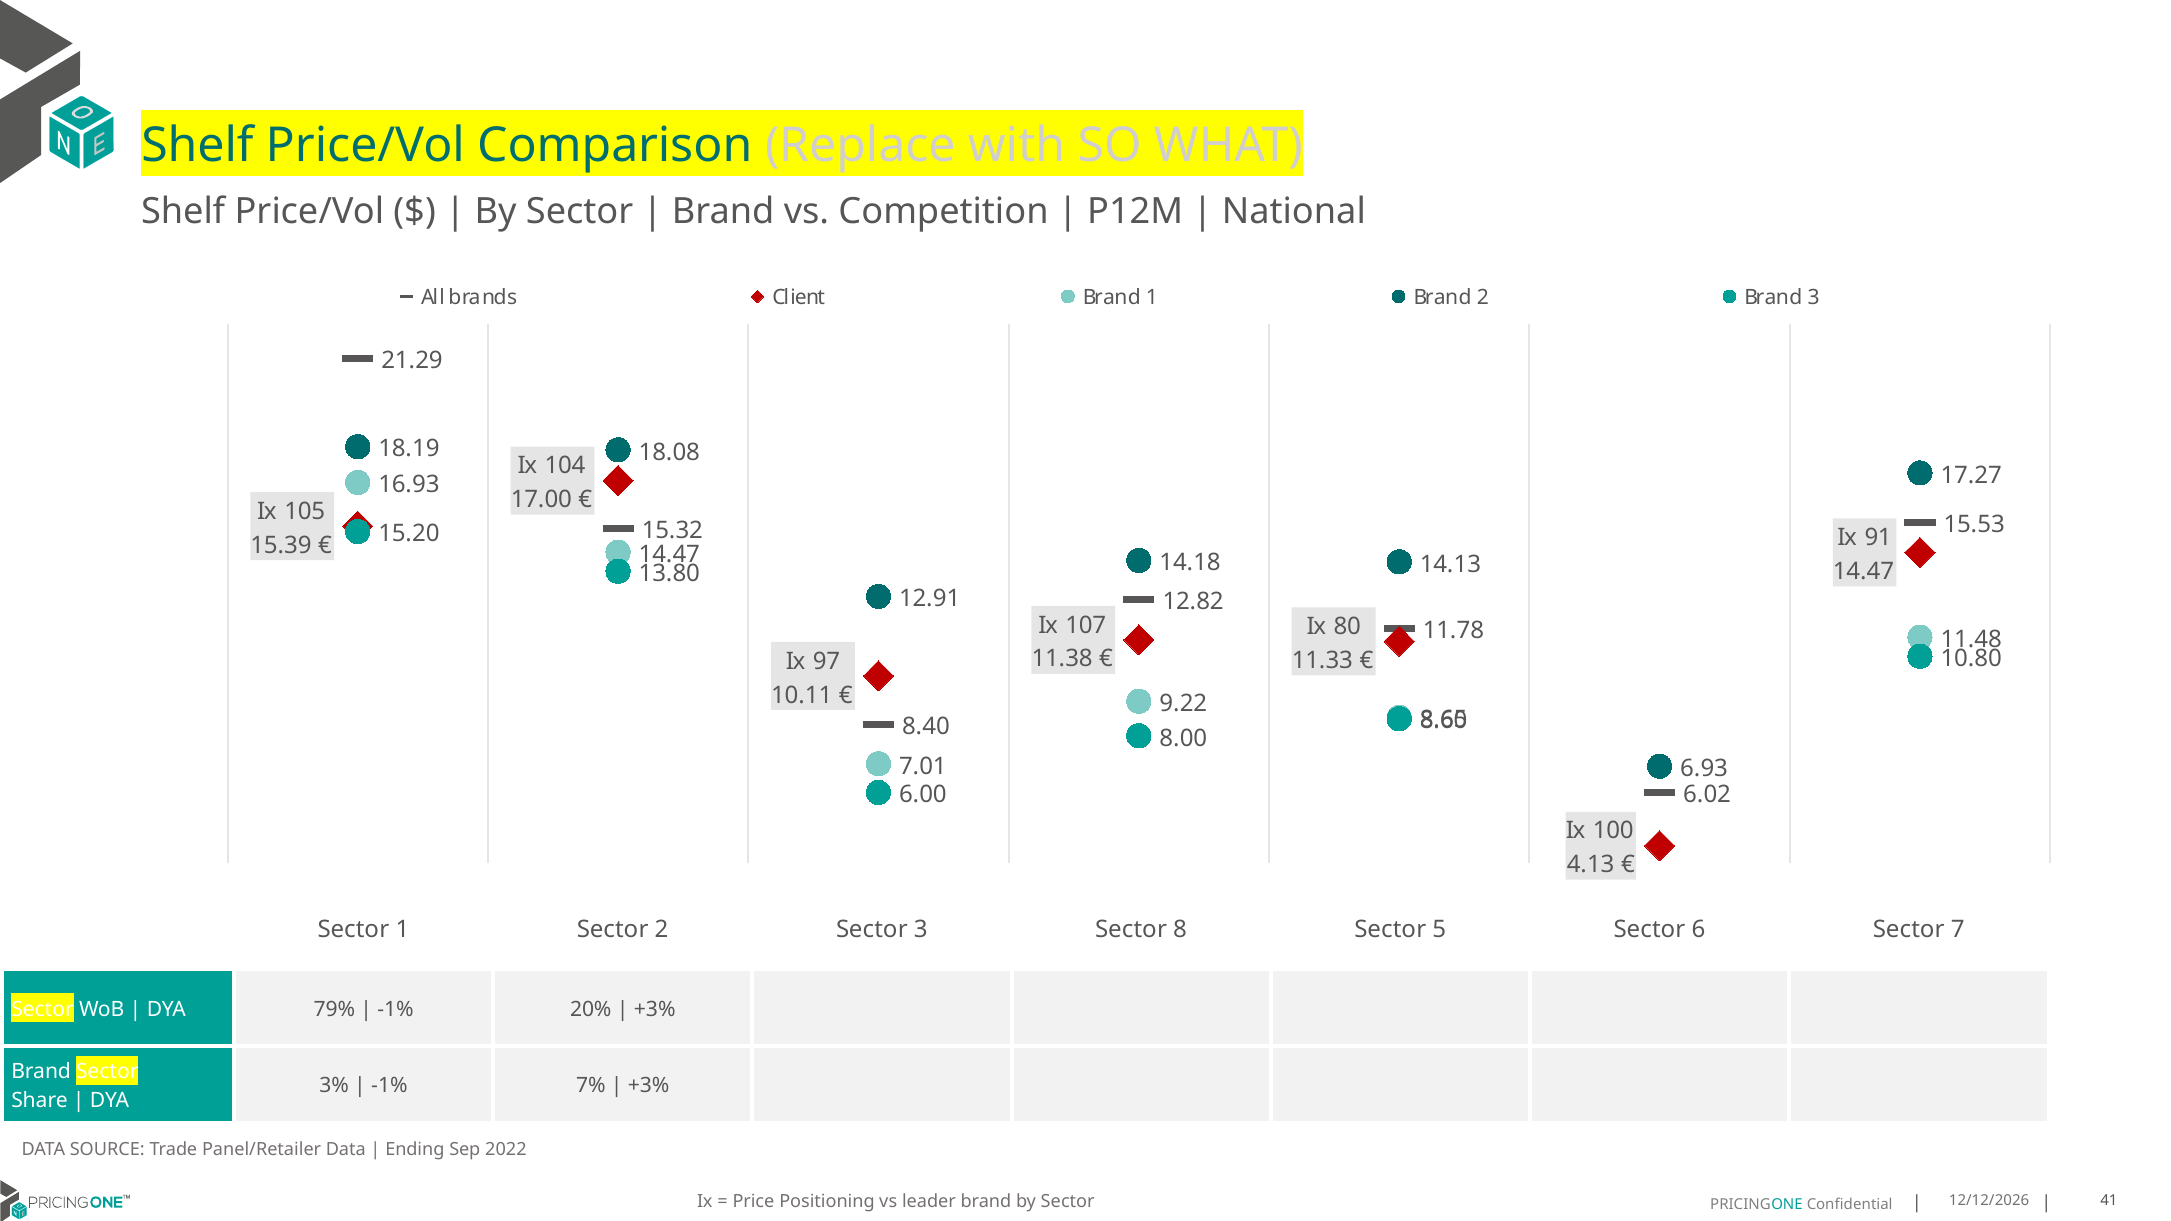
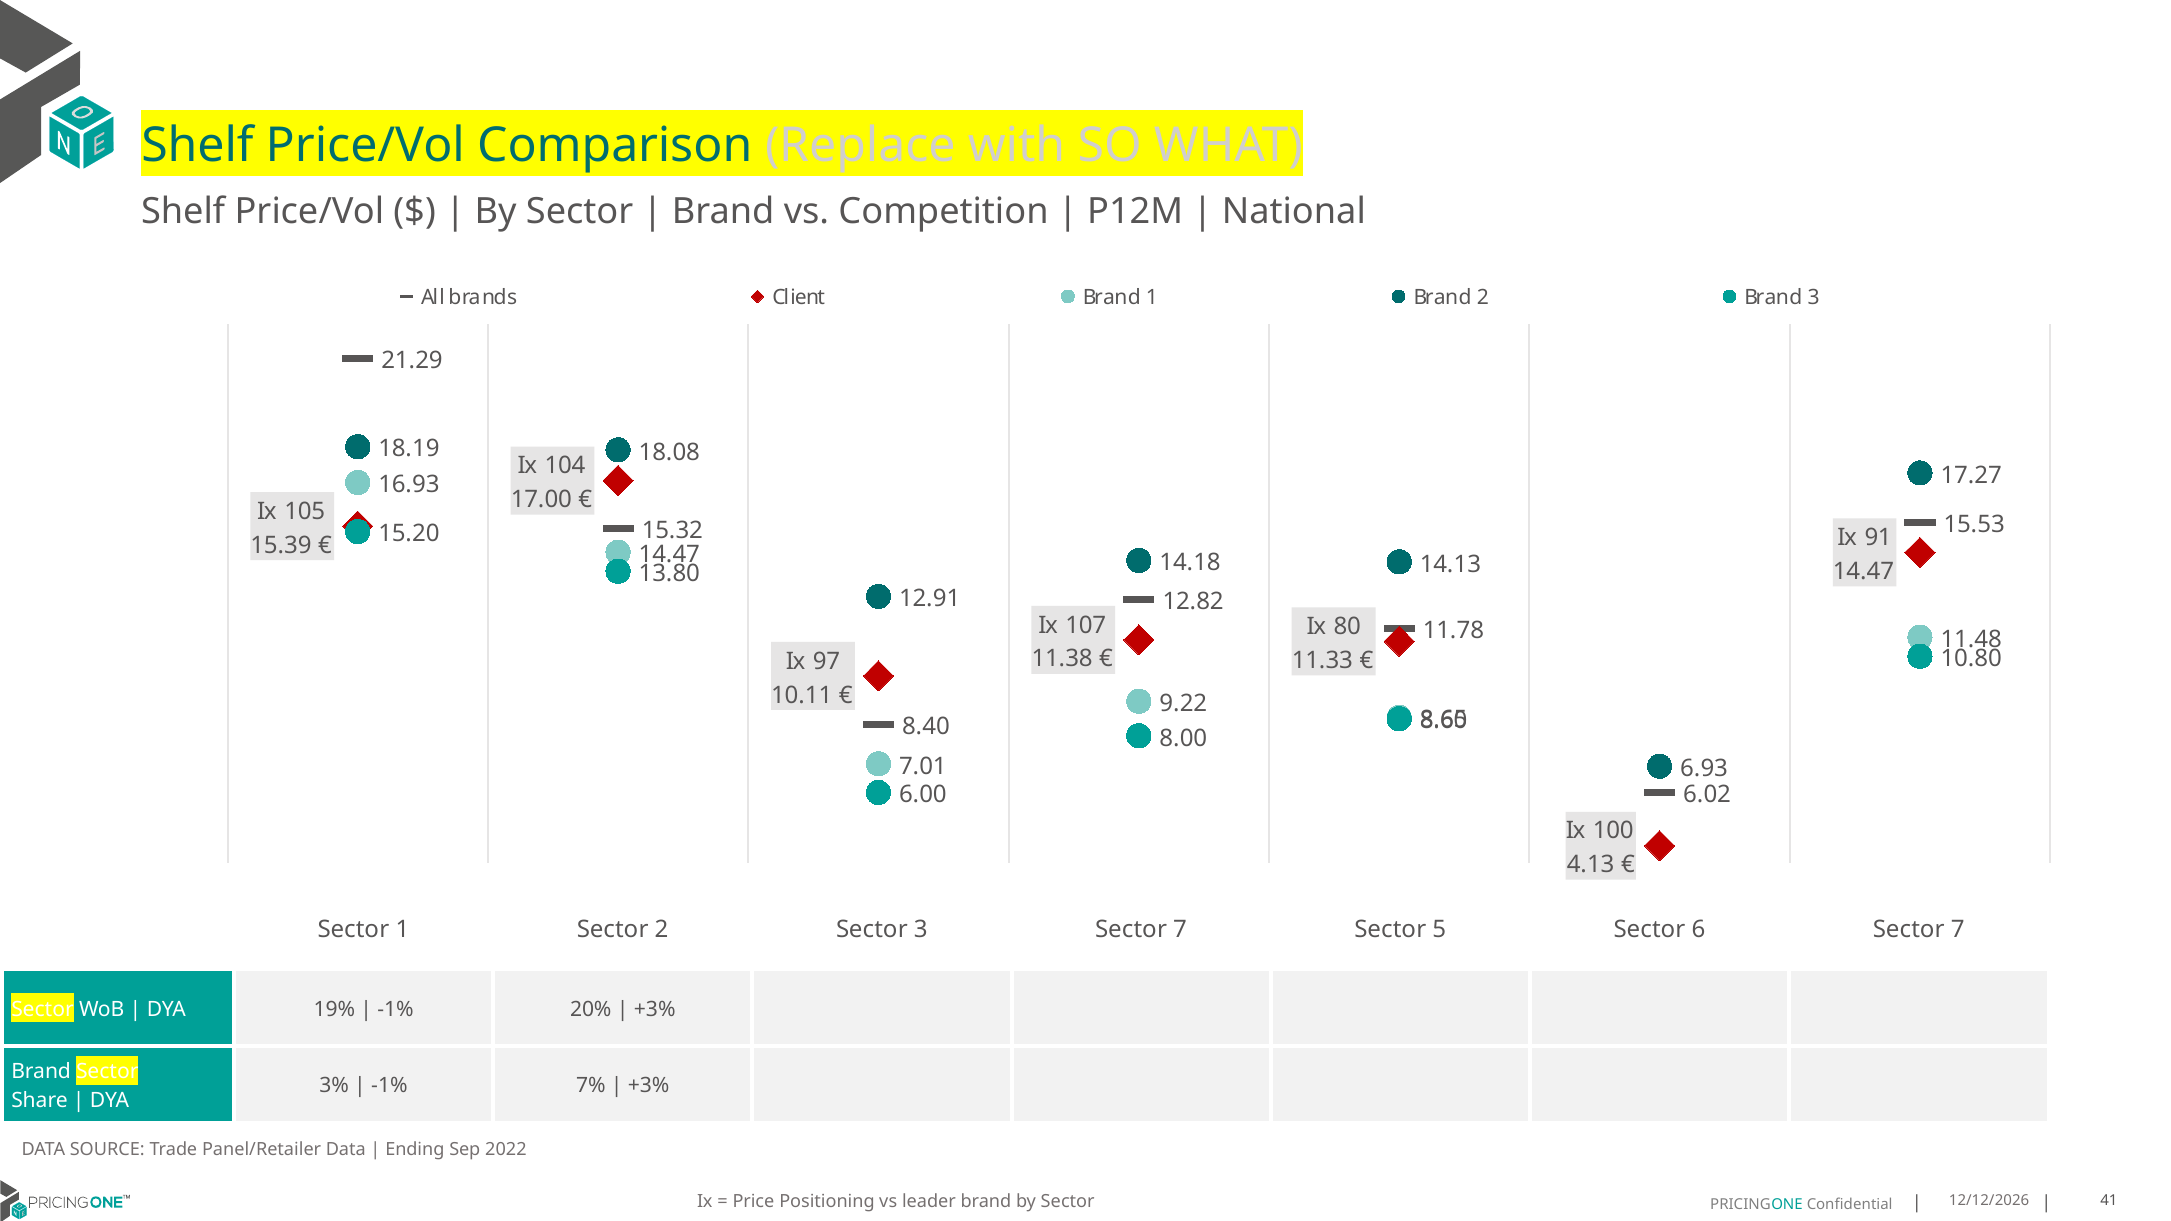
3 Sector 8: 8 -> 7 (1180, 930)
79%: 79% -> 19% (334, 1009)
